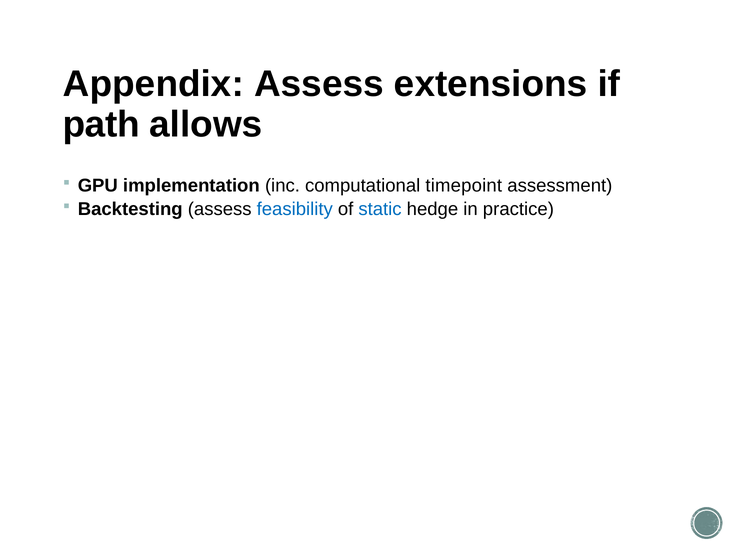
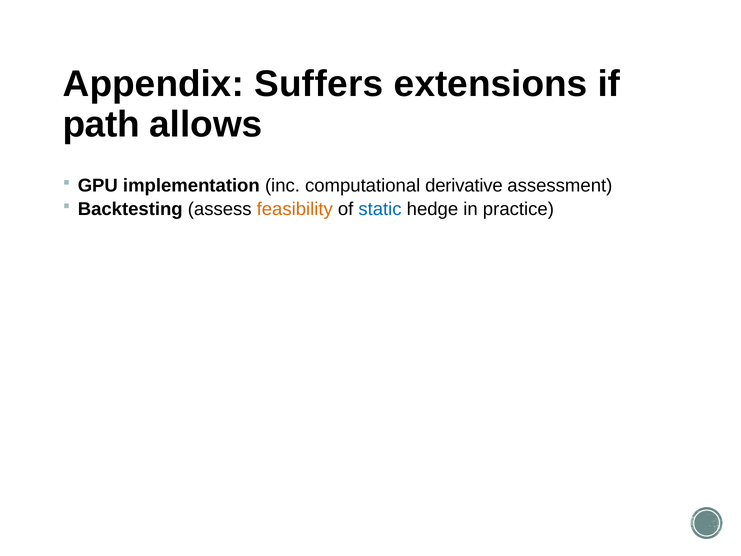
Appendix Assess: Assess -> Suffers (319, 84)
timepoint: timepoint -> derivative (464, 186)
feasibility colour: blue -> orange (295, 209)
